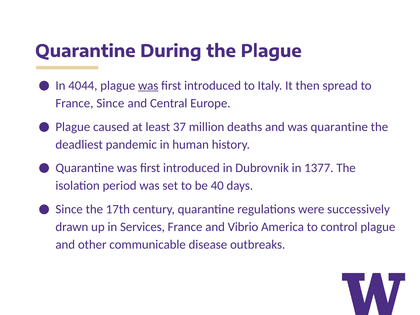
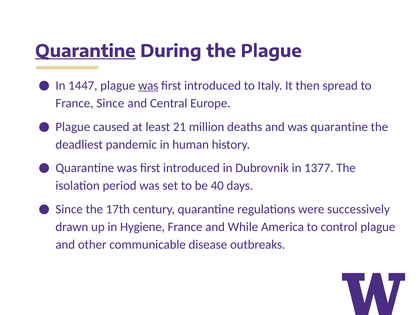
Quarantine underline: none -> present (85, 51)
4044: 4044 -> 1447 (83, 86)
37: 37 -> 21 (179, 127)
Services: Services -> Hygiene (142, 227)
Vibrio: Vibrio -> While (243, 227)
